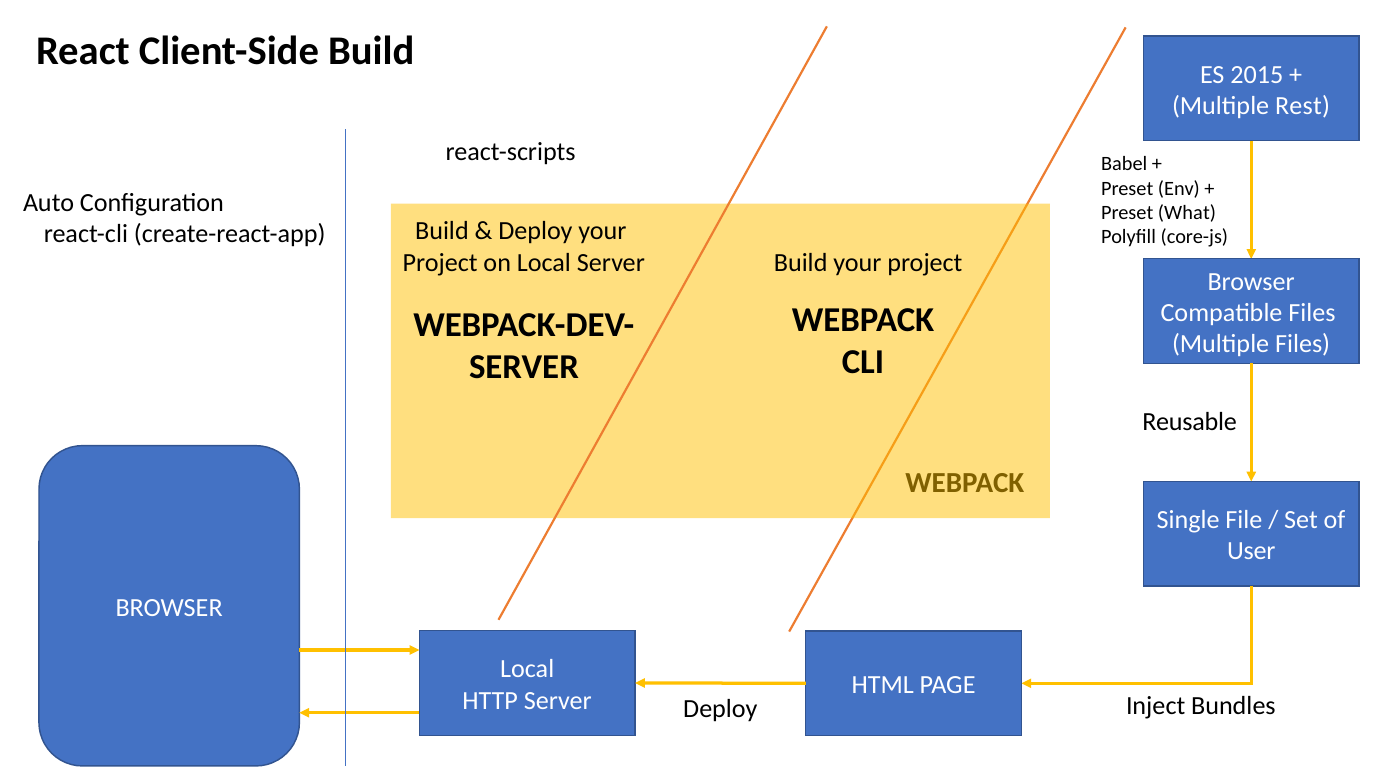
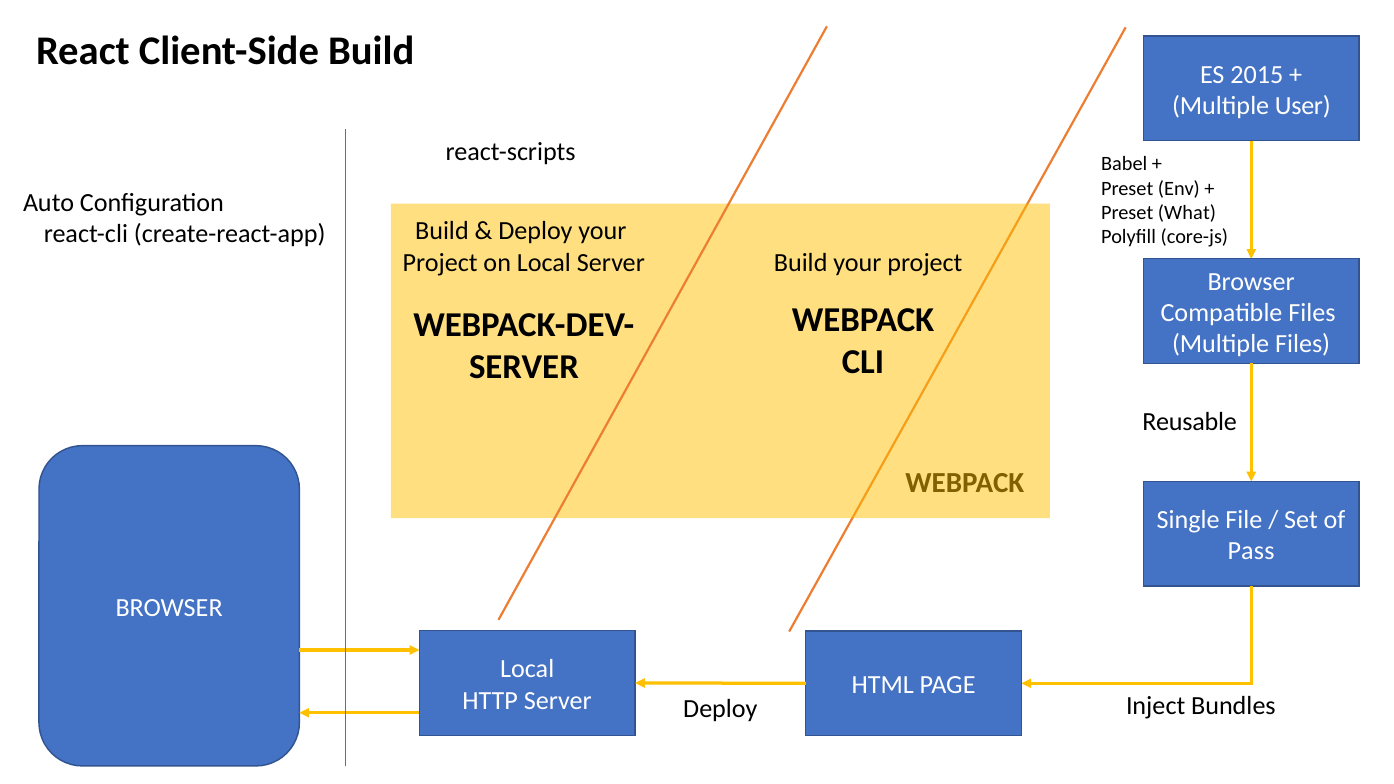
Rest: Rest -> User (1303, 106)
User: User -> Pass (1251, 551)
